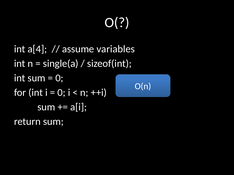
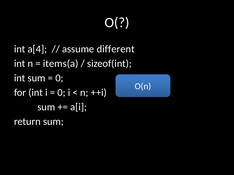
variables: variables -> different (116, 49)
single(a: single(a -> items(a (61, 64)
